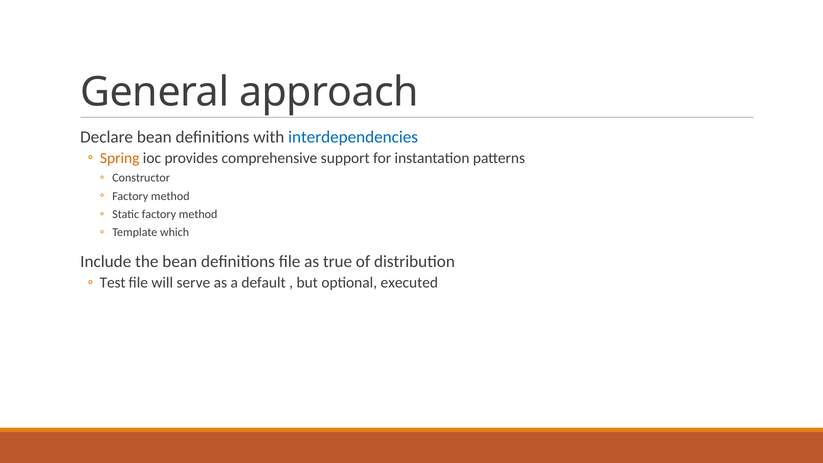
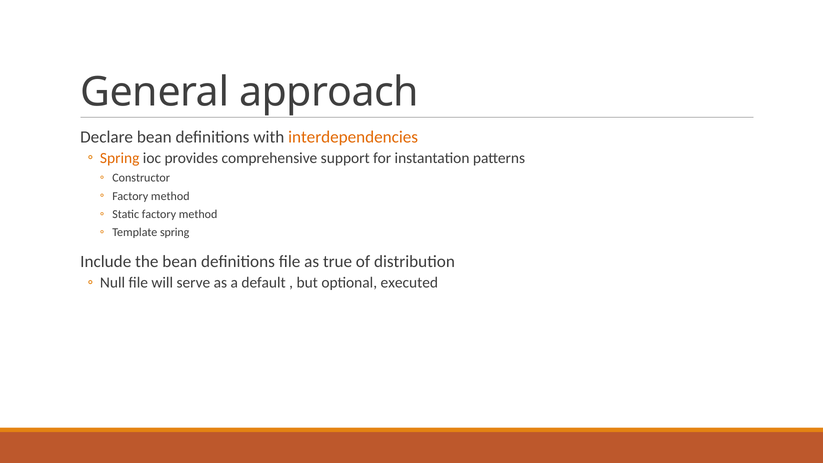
interdependencies colour: blue -> orange (353, 137)
Template which: which -> spring (175, 232)
Test: Test -> Null (113, 283)
